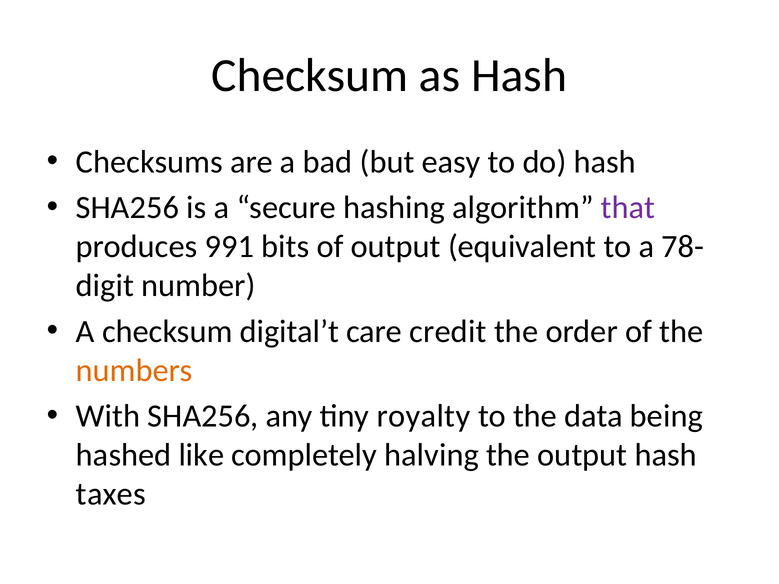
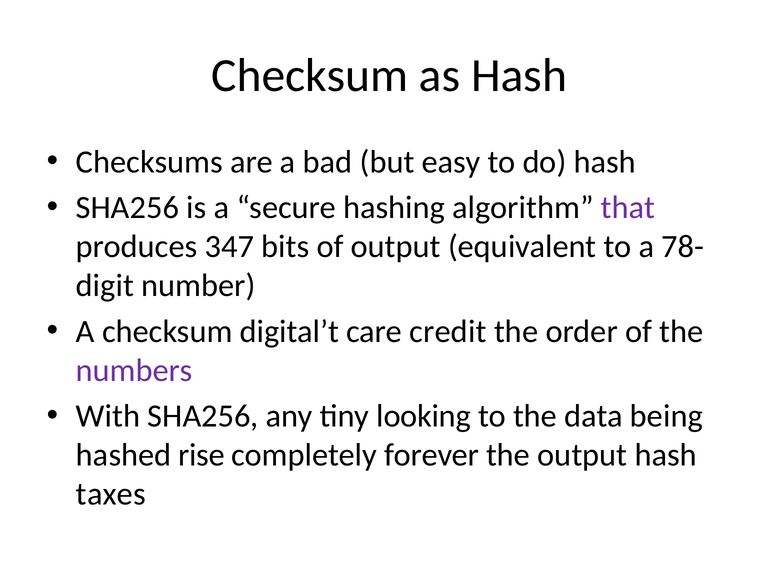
991: 991 -> 347 (229, 247)
numbers colour: orange -> purple (134, 371)
royalty: royalty -> looking (424, 416)
like: like -> rise (202, 455)
halving: halving -> forever (432, 455)
